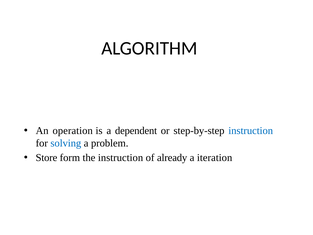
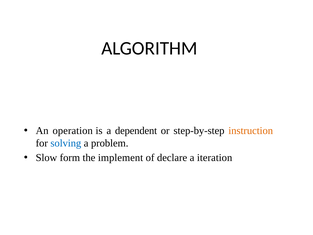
instruction colour: blue -> orange (251, 131)
Store: Store -> Slow (46, 158)
the instruction: instruction -> implement (121, 158)
already: already -> declare (172, 158)
